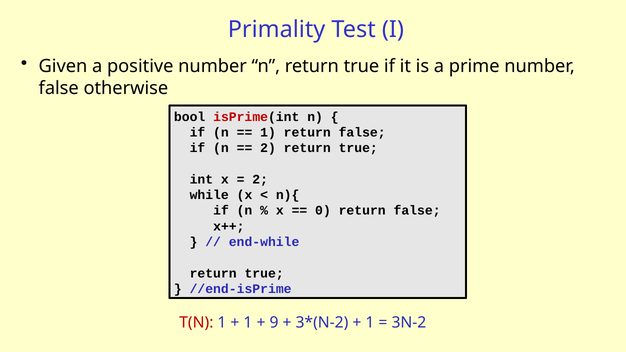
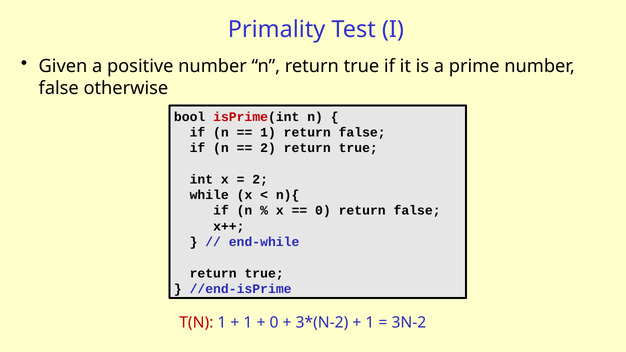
9: 9 -> 0 (274, 323)
